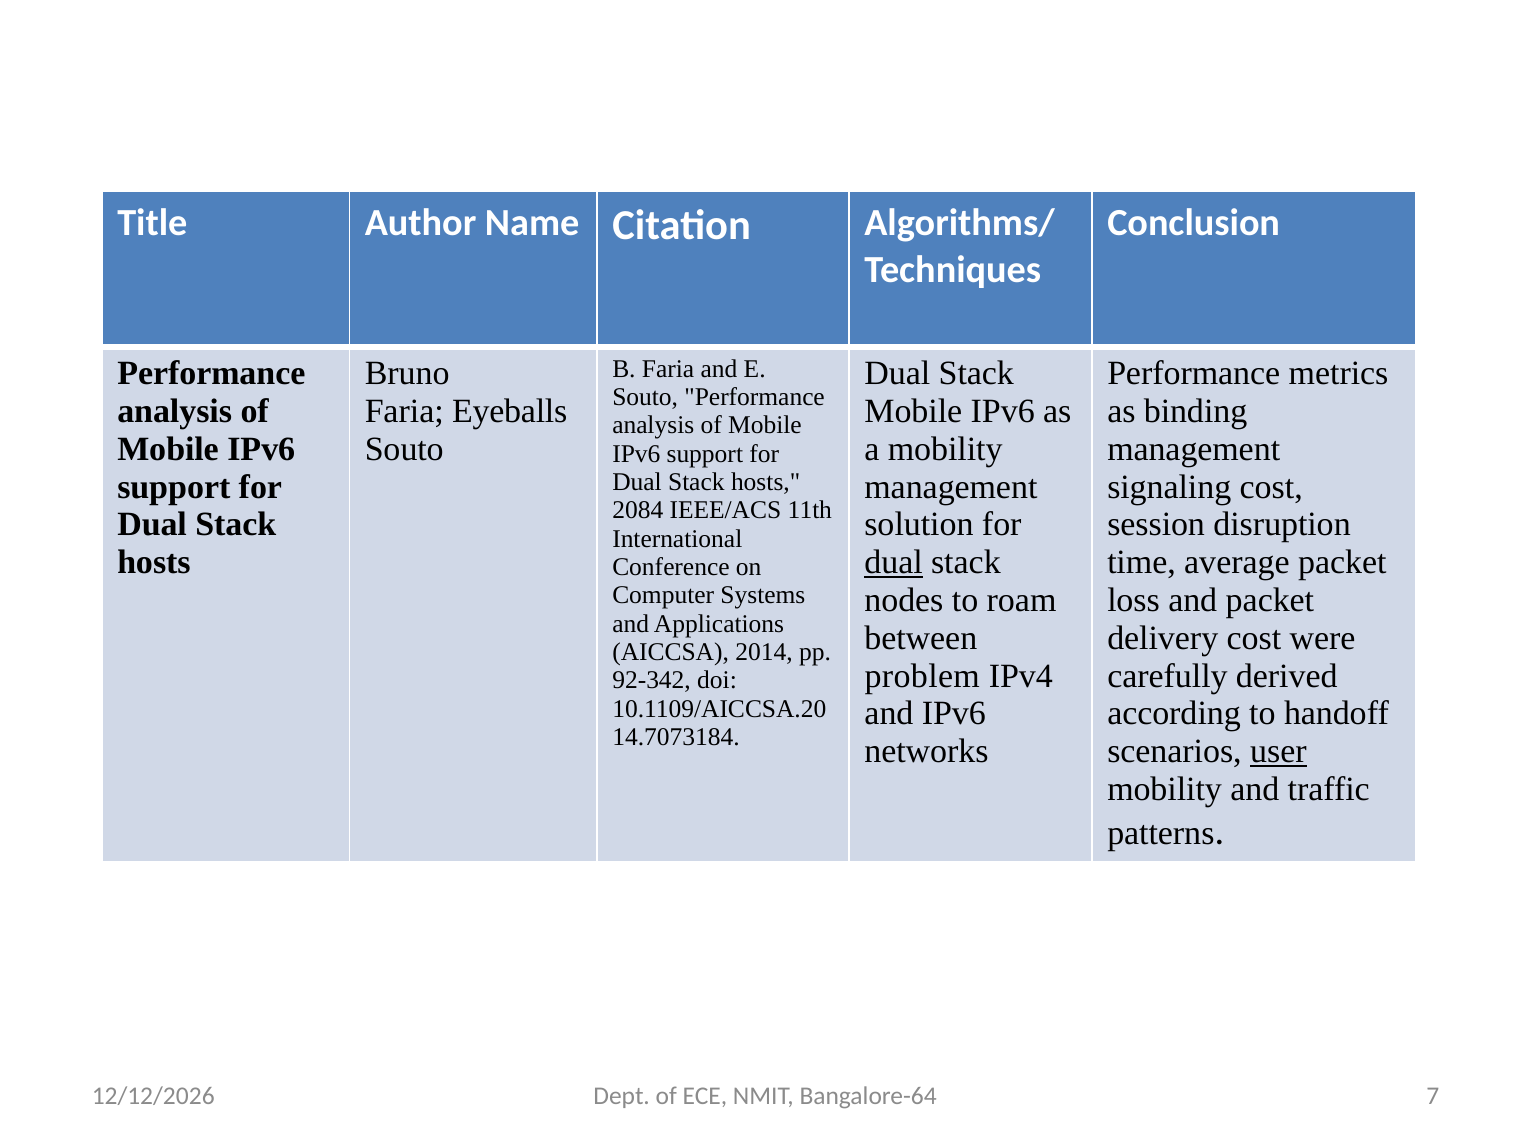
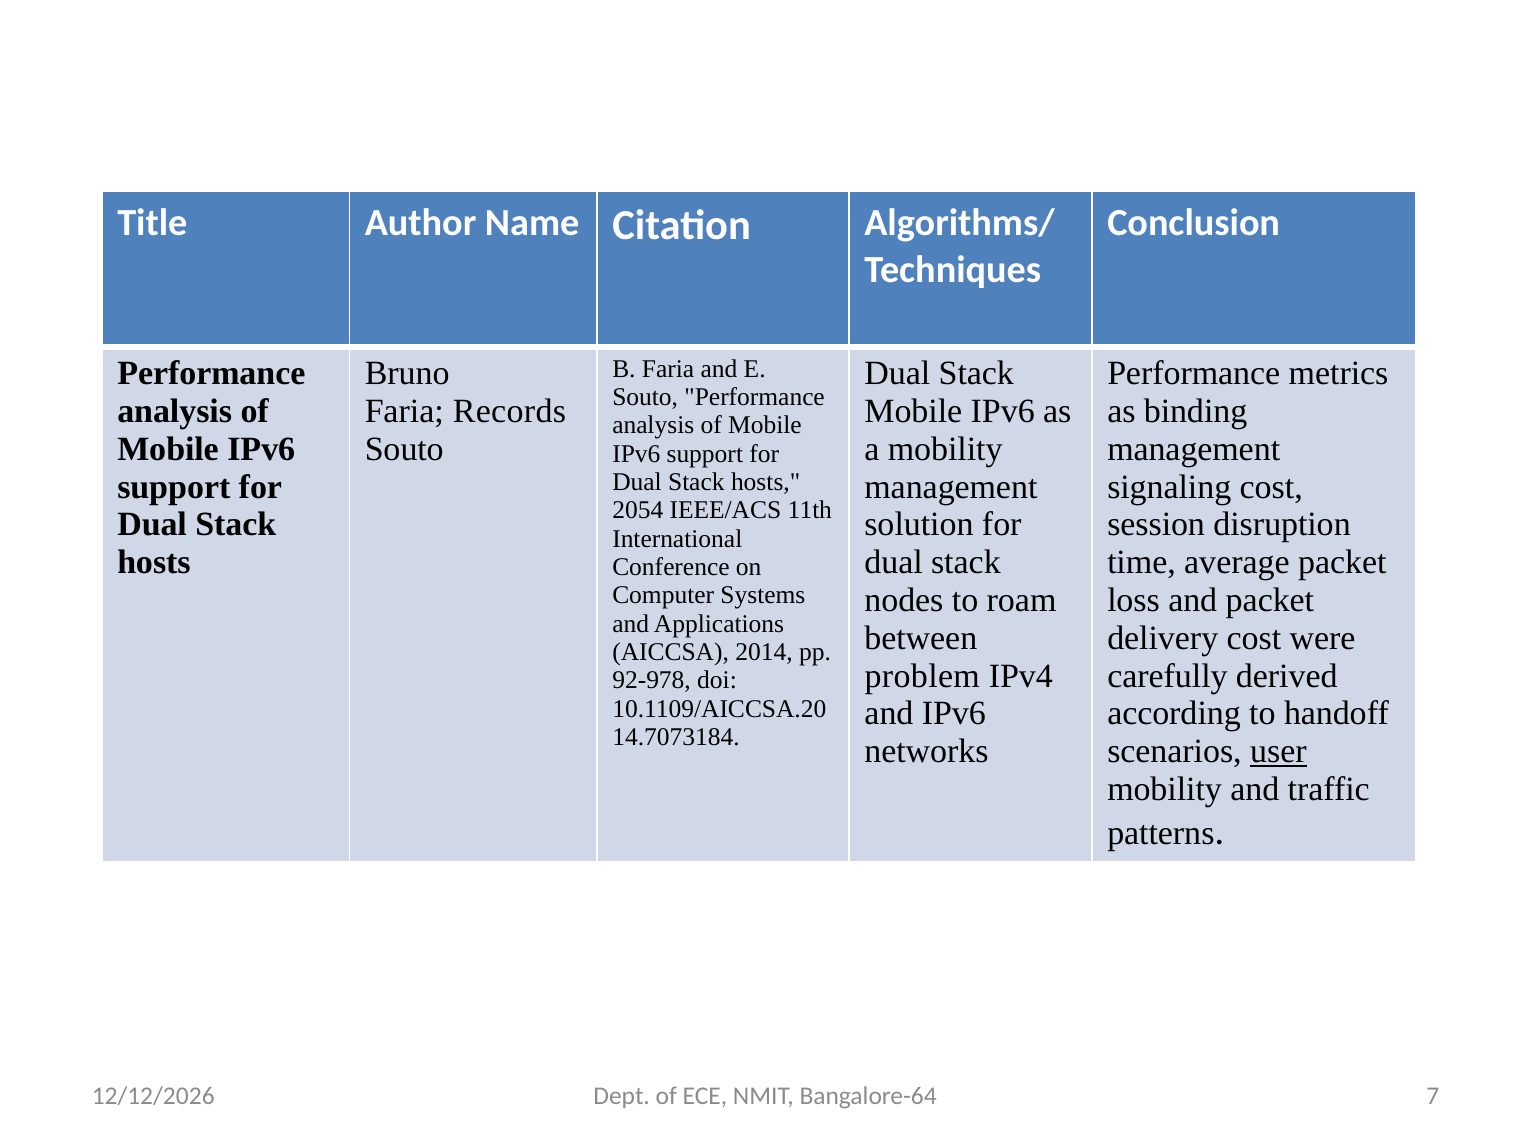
Eyeballs: Eyeballs -> Records (509, 411)
2084: 2084 -> 2054 (638, 510)
dual underline: present -> none (894, 563)
92-342: 92-342 -> 92-978 (652, 680)
